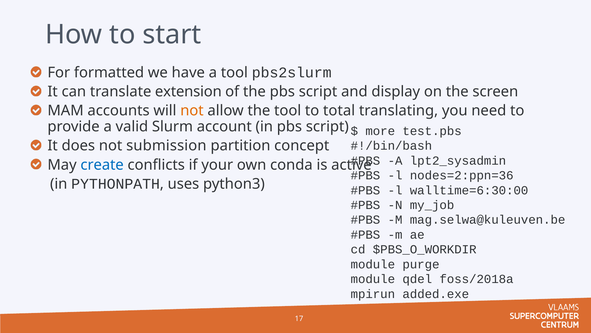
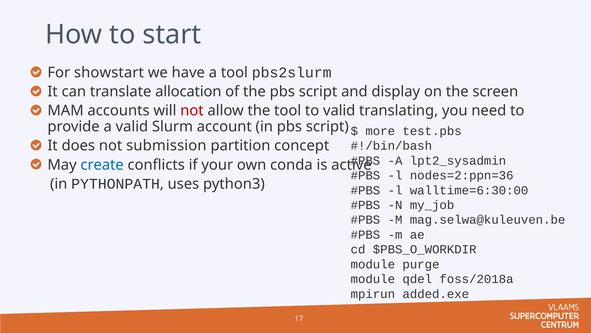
formatted: formatted -> showstart (109, 73)
extension: extension -> allocation (188, 92)
not colour: orange -> red (192, 111)
to total: total -> valid (339, 111)
